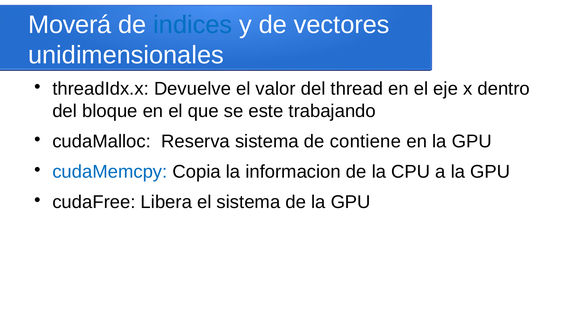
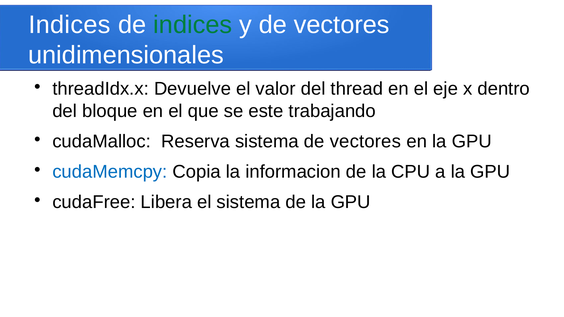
Moverá: Moverá -> Indices (70, 25)
indices colour: blue -> green (193, 25)
contiene: contiene -> vectores (365, 142)
